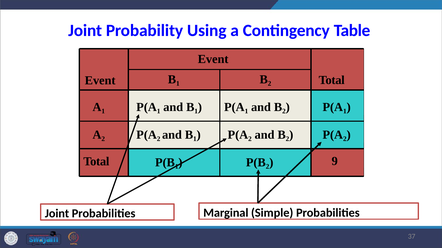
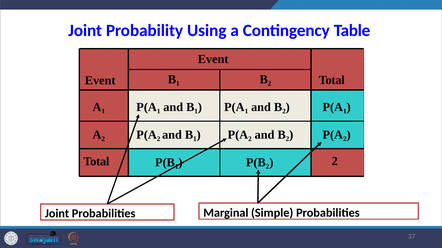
9: 9 -> 2 (335, 161)
